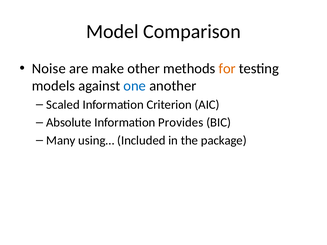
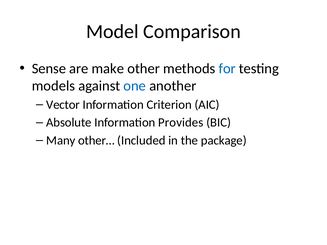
Noise: Noise -> Sense (49, 69)
for colour: orange -> blue (227, 69)
Scaled: Scaled -> Vector (63, 105)
using…: using… -> other… (96, 140)
